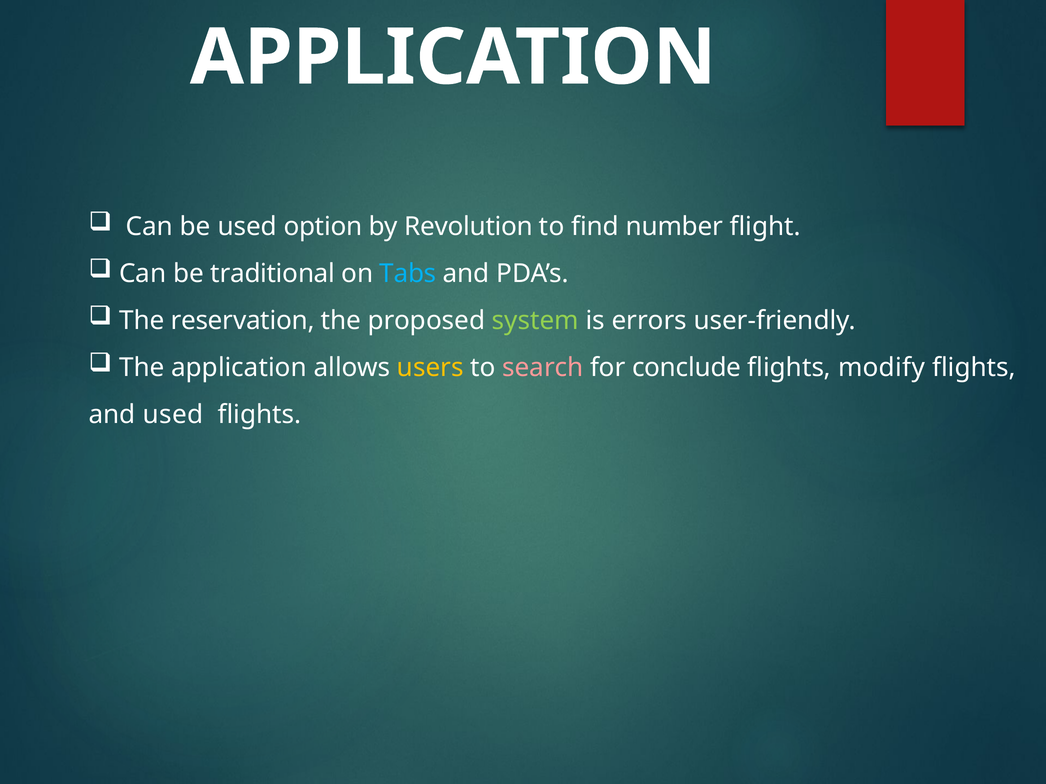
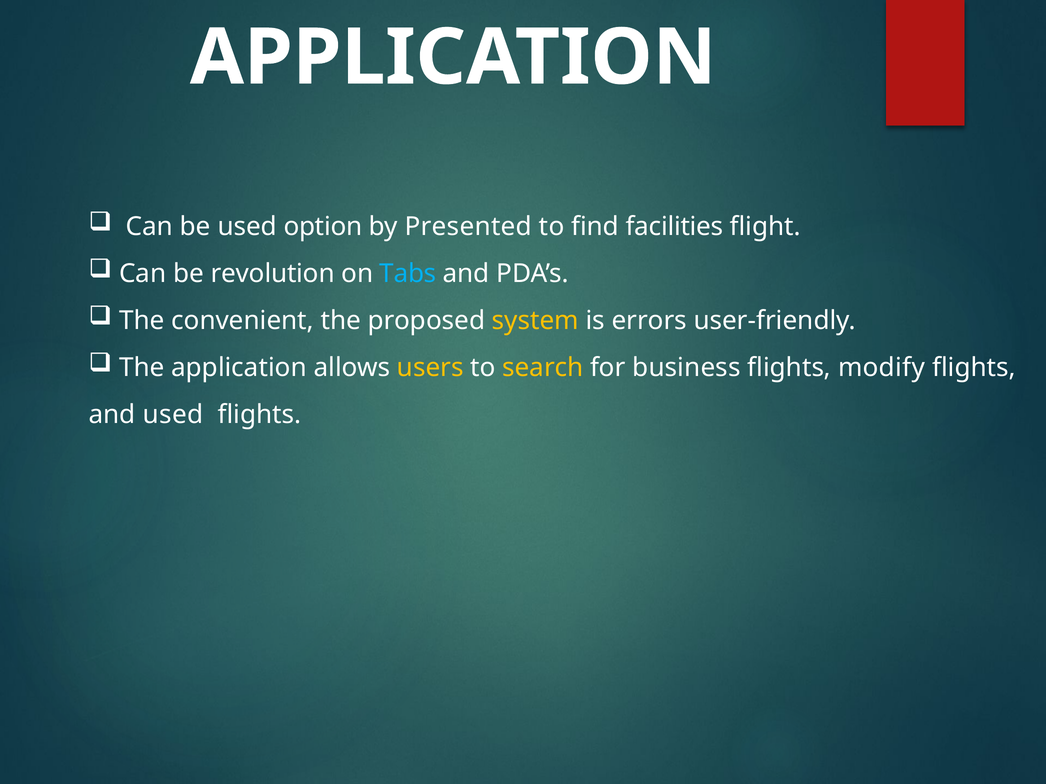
Revolution: Revolution -> Presented (468, 227)
number: number -> facilities (674, 227)
traditional: traditional -> revolution (273, 274)
reservation: reservation -> convenient (243, 321)
system colour: light green -> yellow (535, 321)
search colour: pink -> yellow (543, 368)
conclude: conclude -> business (686, 368)
